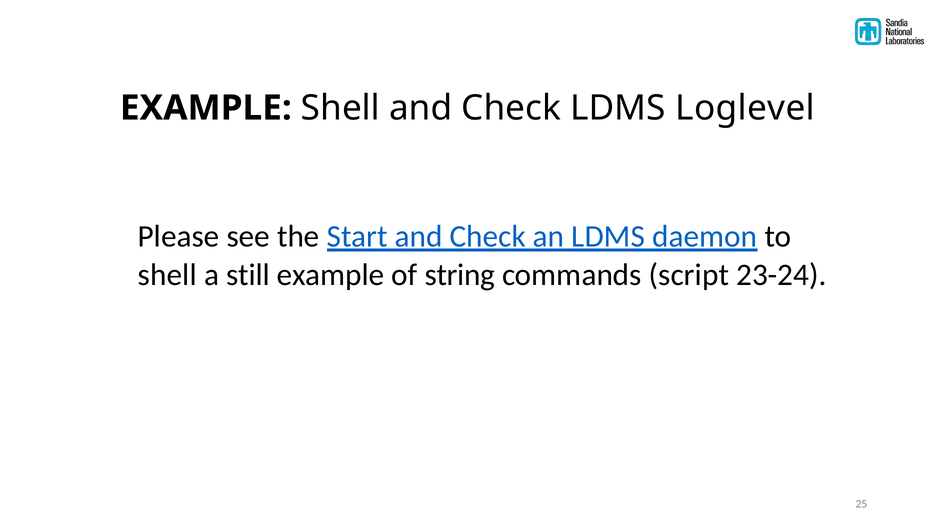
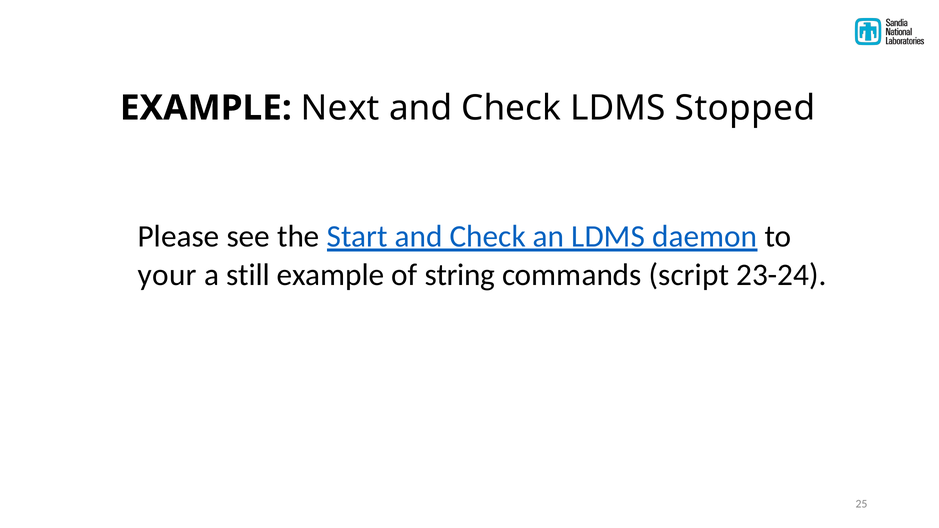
EXAMPLE Shell: Shell -> Next (340, 108)
Loglevel: Loglevel -> Stopped (745, 108)
shell: shell -> your (167, 275)
